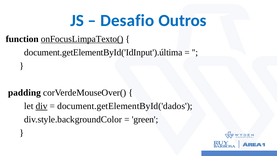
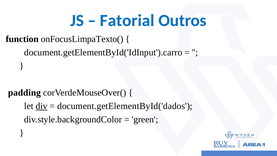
Desafio: Desafio -> Fatorial (127, 20)
onFocusLimpaTexto( underline: present -> none (82, 39)
document.getElementById('IdInput').última: document.getElementById('IdInput').última -> document.getElementById('IdInput').carro (103, 52)
